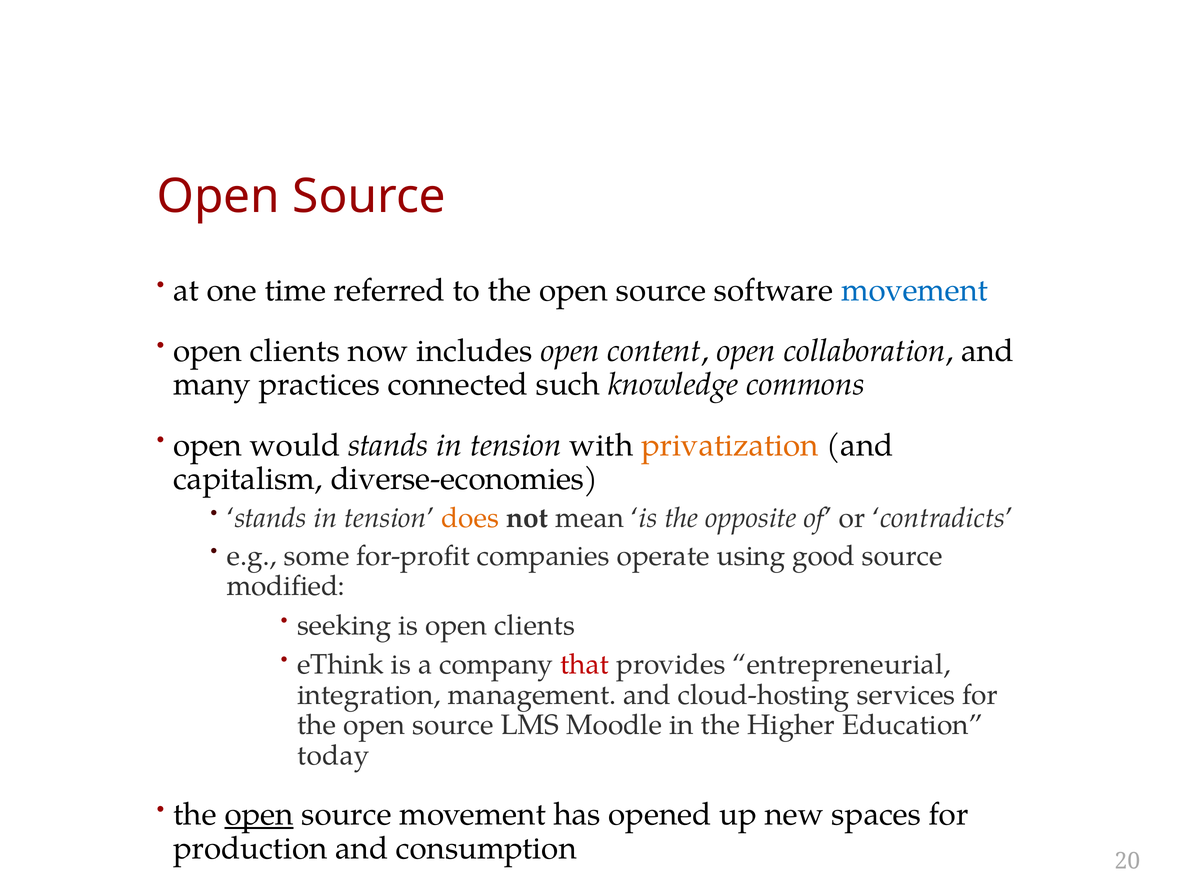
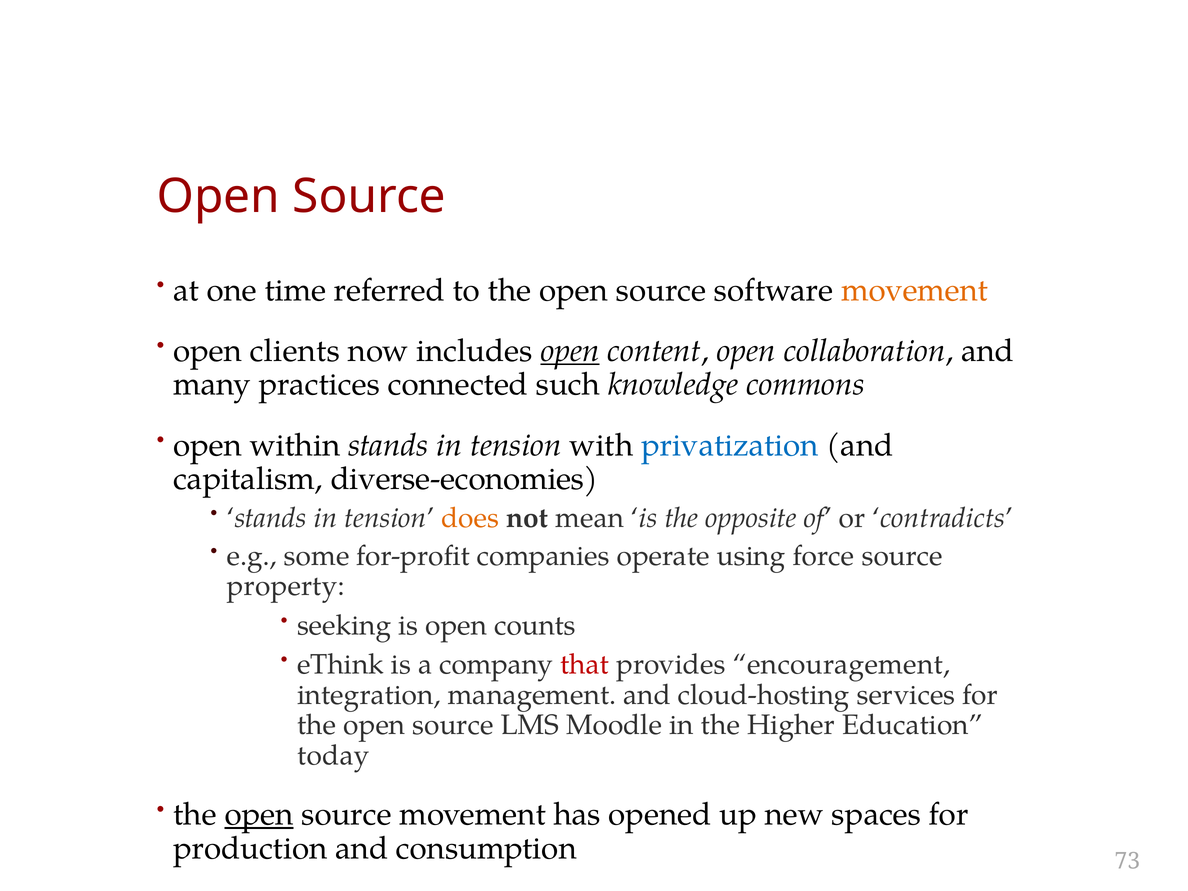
movement colour: blue -> orange (914, 290)
open underline: none -> present (570, 351)
would: would -> within (295, 445)
privatization colour: orange -> blue (730, 445)
good: good -> force (824, 556)
modified: modified -> property (286, 586)
is open clients: clients -> counts (535, 625)
entrepreneurial: entrepreneurial -> encouragement (842, 664)
20: 20 -> 73 (1127, 861)
